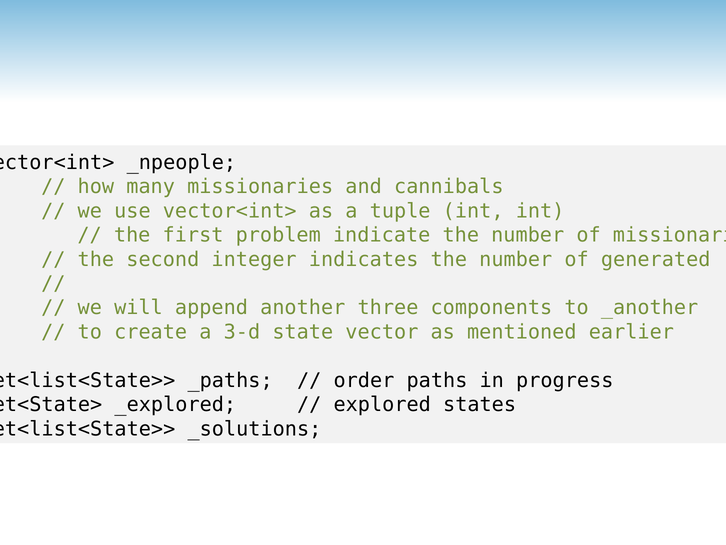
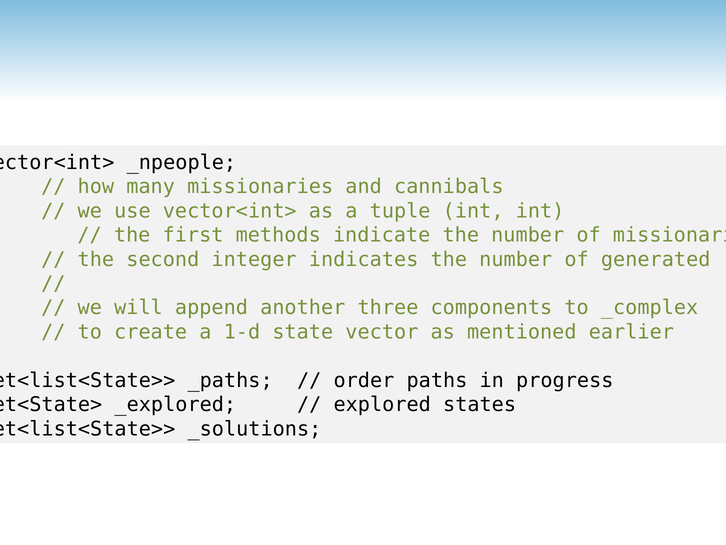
problem: problem -> methods (278, 235)
_another: _another -> _complex (650, 308)
3-d: 3-d -> 1-d (242, 332)
